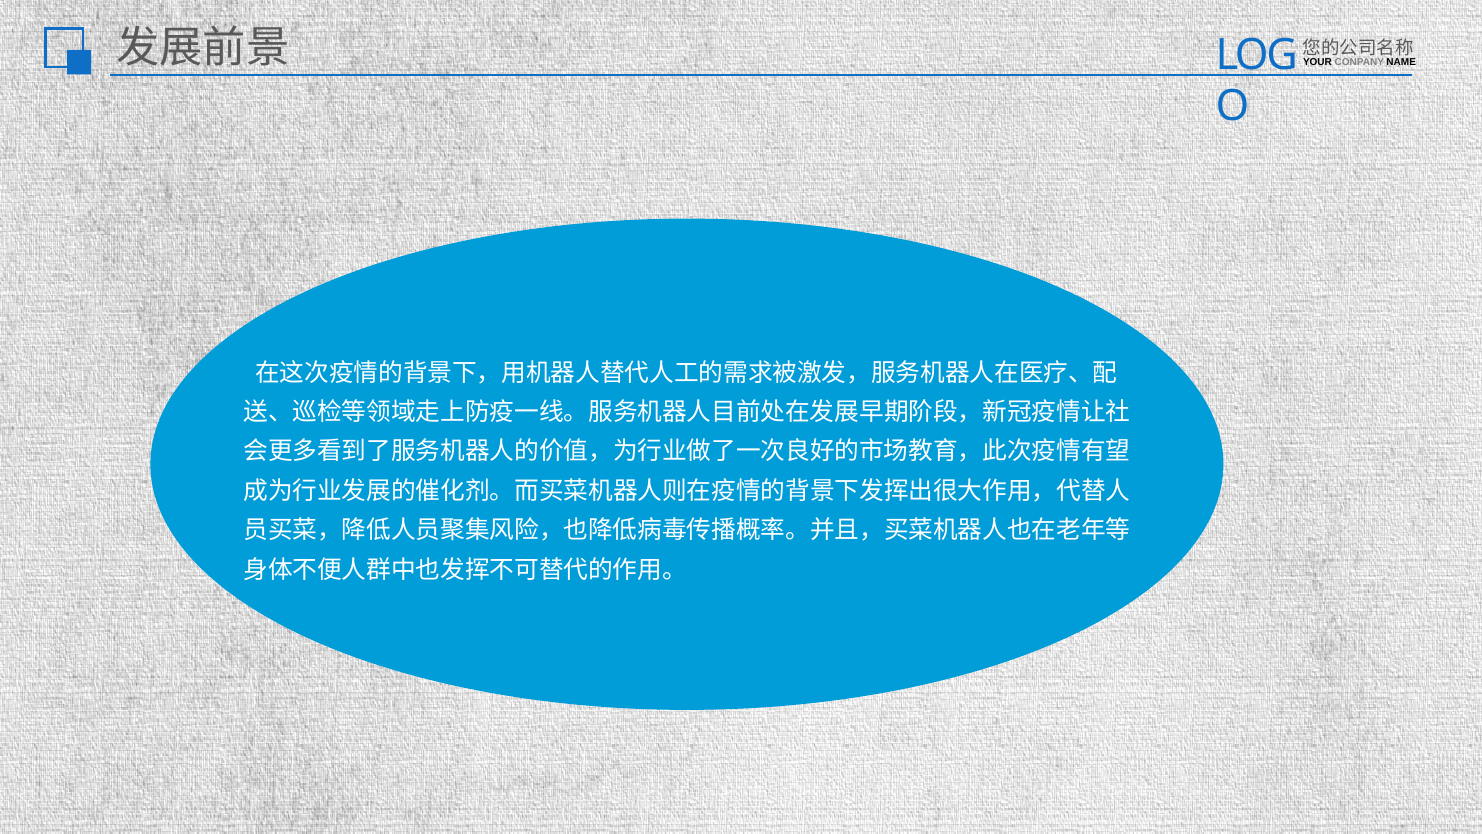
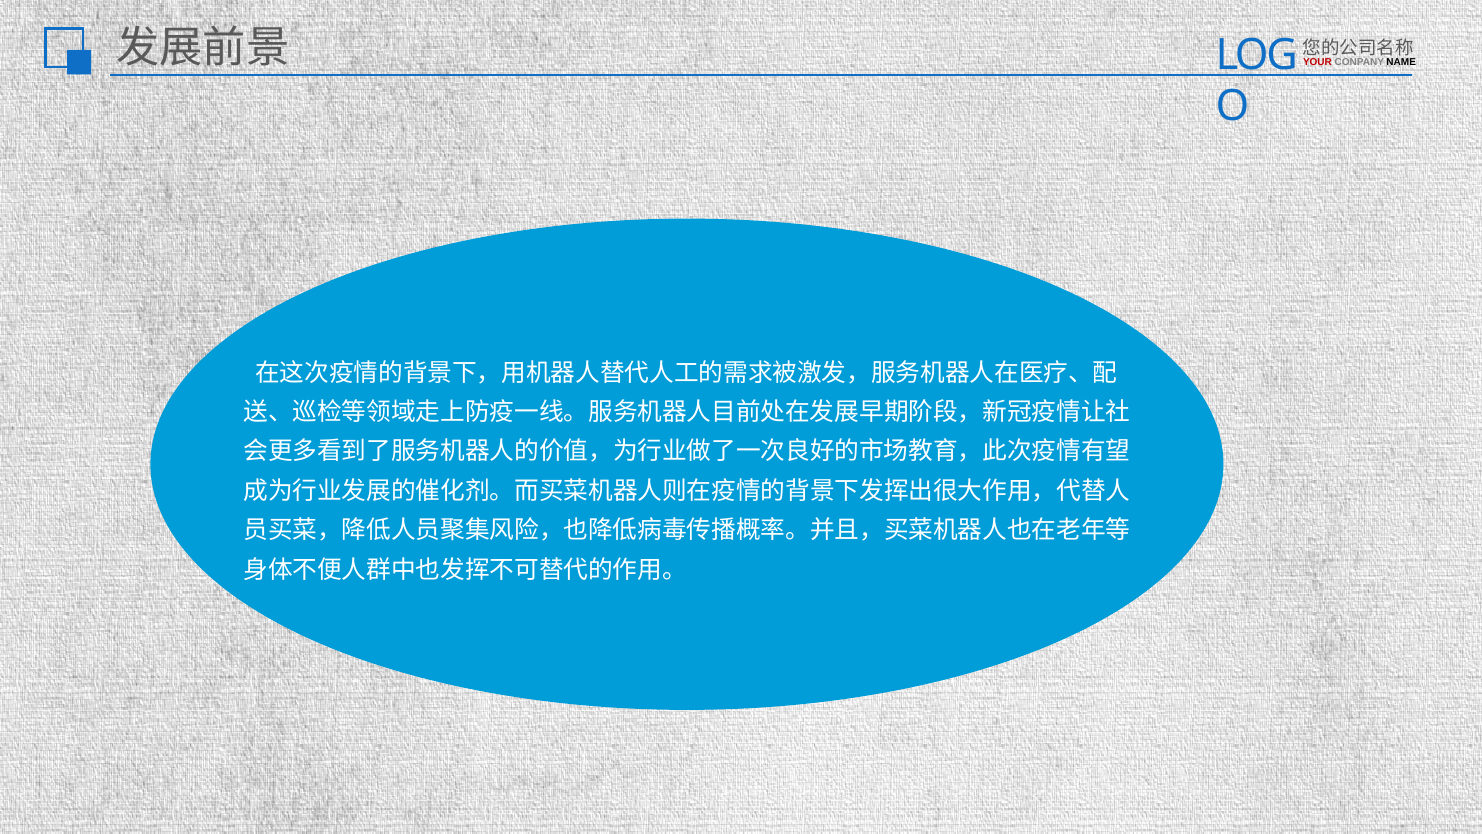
YOUR colour: black -> red (1318, 62)
